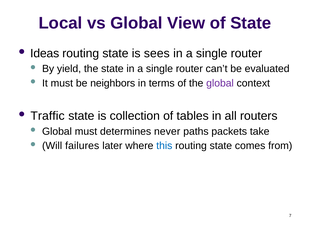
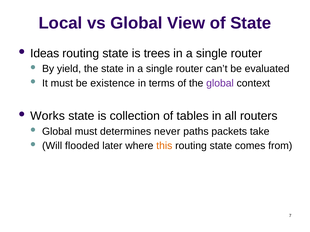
sees: sees -> trees (157, 54)
neighbors: neighbors -> existence (113, 83)
Traffic: Traffic -> Works (48, 116)
failures: failures -> flooded (82, 146)
this colour: blue -> orange (164, 146)
